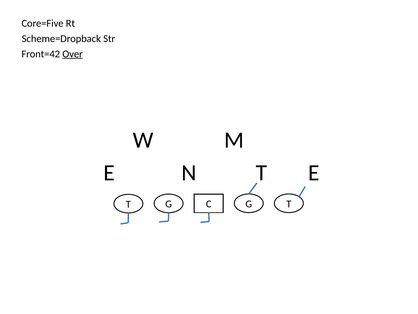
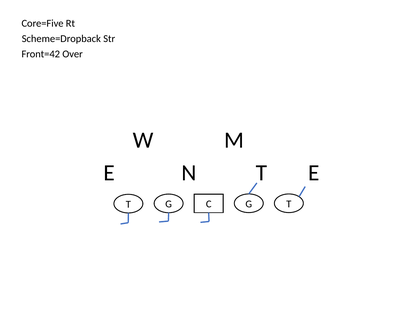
Over underline: present -> none (73, 54)
